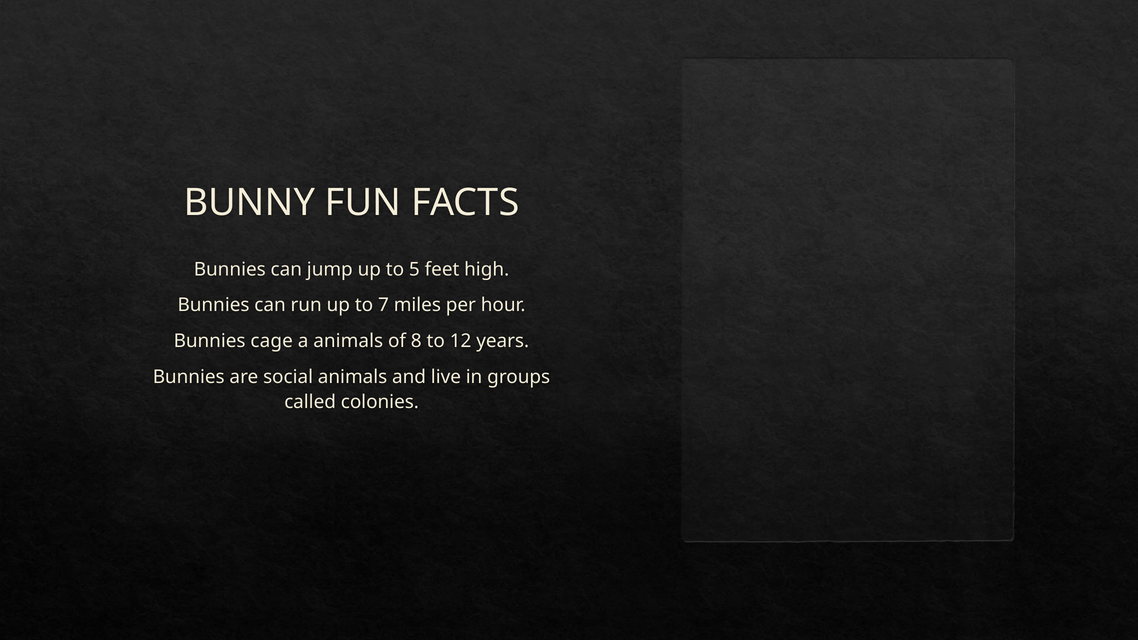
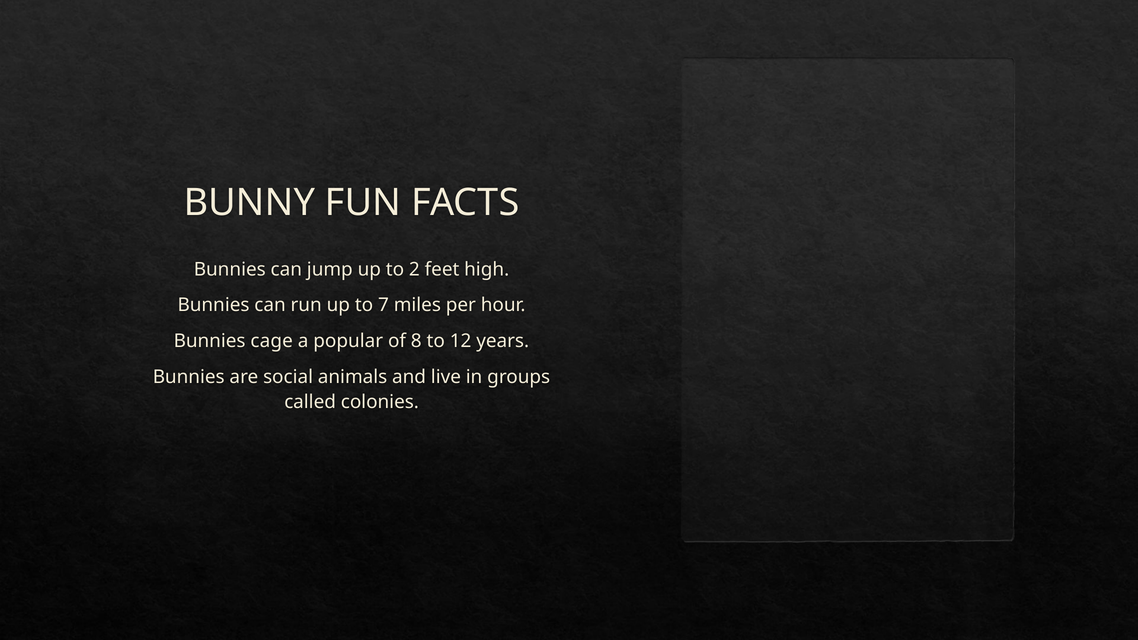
5: 5 -> 2 (414, 269)
a animals: animals -> popular (348, 341)
